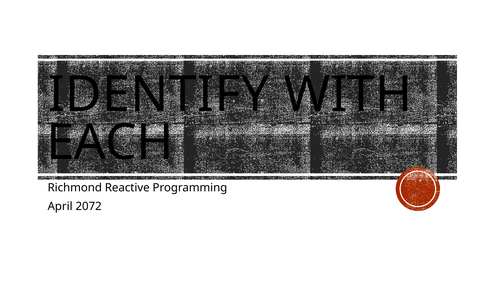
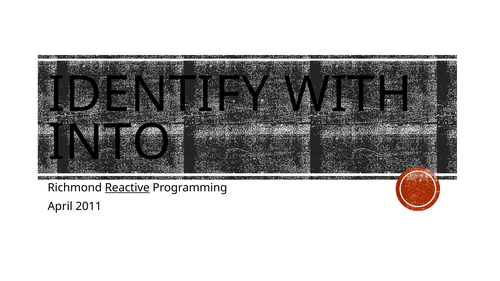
EACH: EACH -> INTO (110, 143)
Reactive underline: none -> present (127, 188)
2072: 2072 -> 2011 (89, 207)
